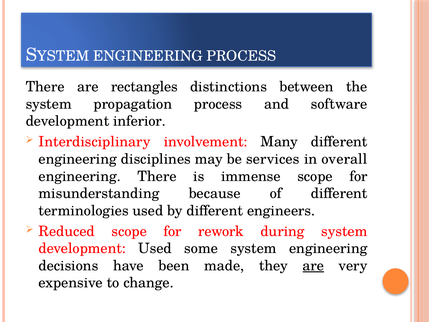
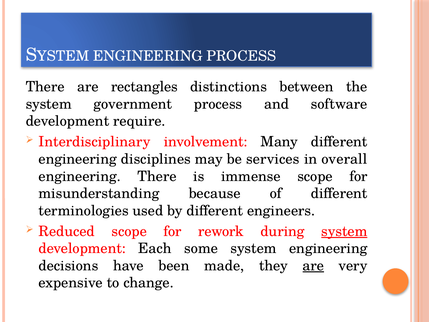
propagation: propagation -> government (133, 104)
inferior: inferior -> require (139, 121)
system underline: none -> present (344, 231)
development Used: Used -> Each (155, 248)
